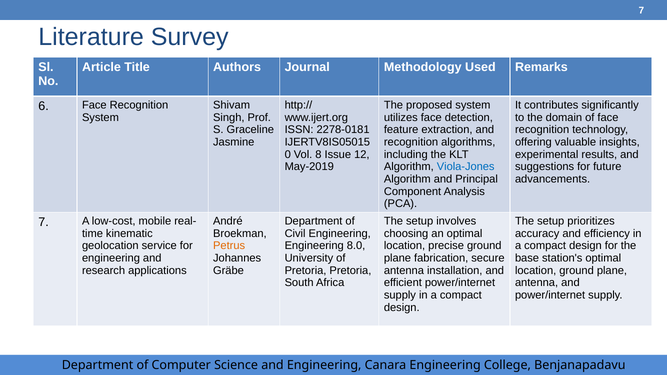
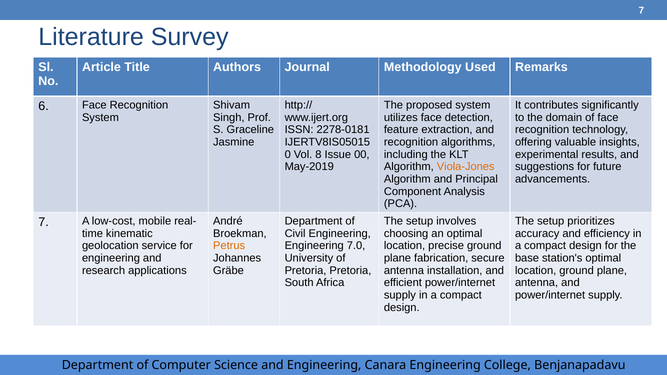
12: 12 -> 00 (362, 154)
Viola-Jones colour: blue -> orange (466, 167)
8.0: 8.0 -> 7.0 (356, 246)
